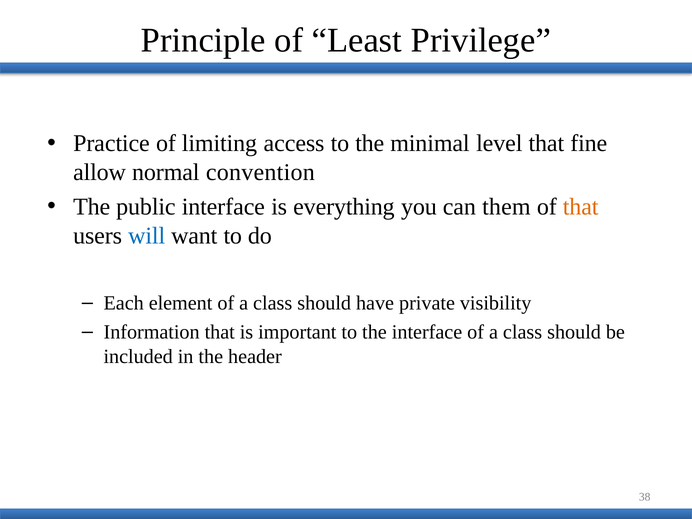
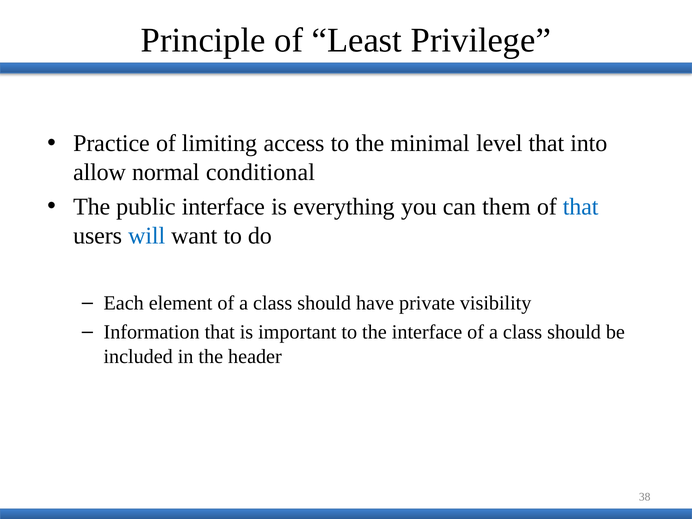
fine: fine -> into (589, 143)
convention: convention -> conditional (260, 172)
that colour: orange -> blue (581, 207)
